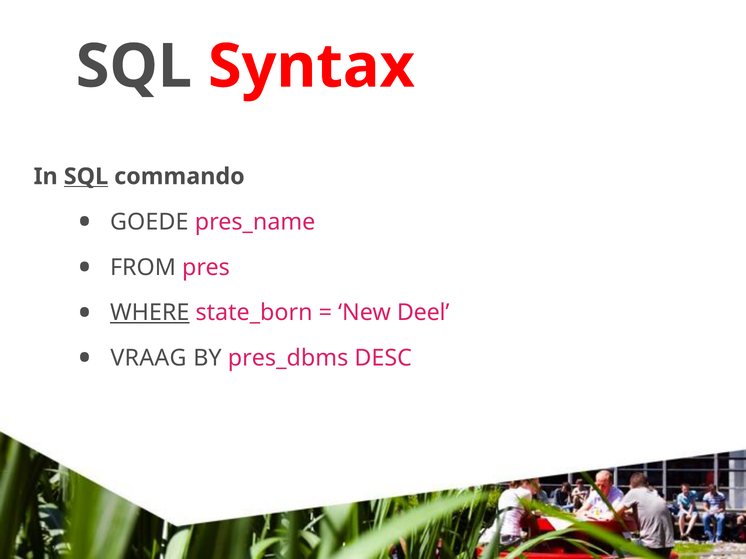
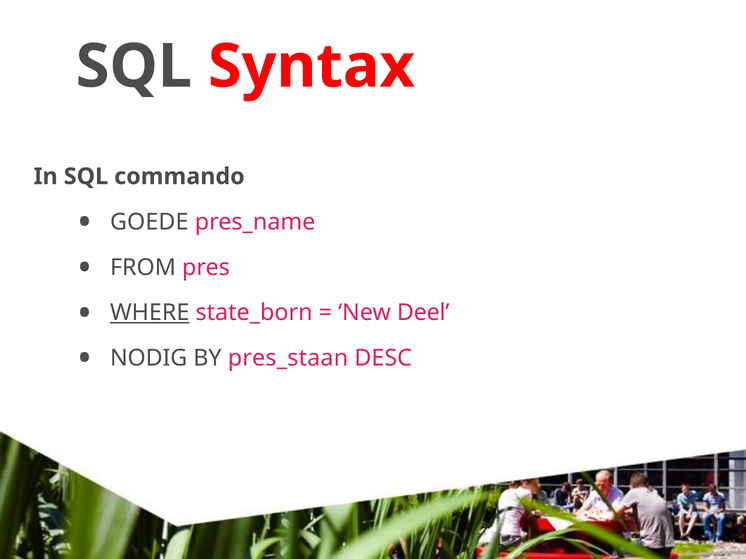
SQL underline: present -> none (86, 177)
VRAAG: VRAAG -> NODIG (149, 359)
pres_dbms: pres_dbms -> pres_staan (288, 359)
